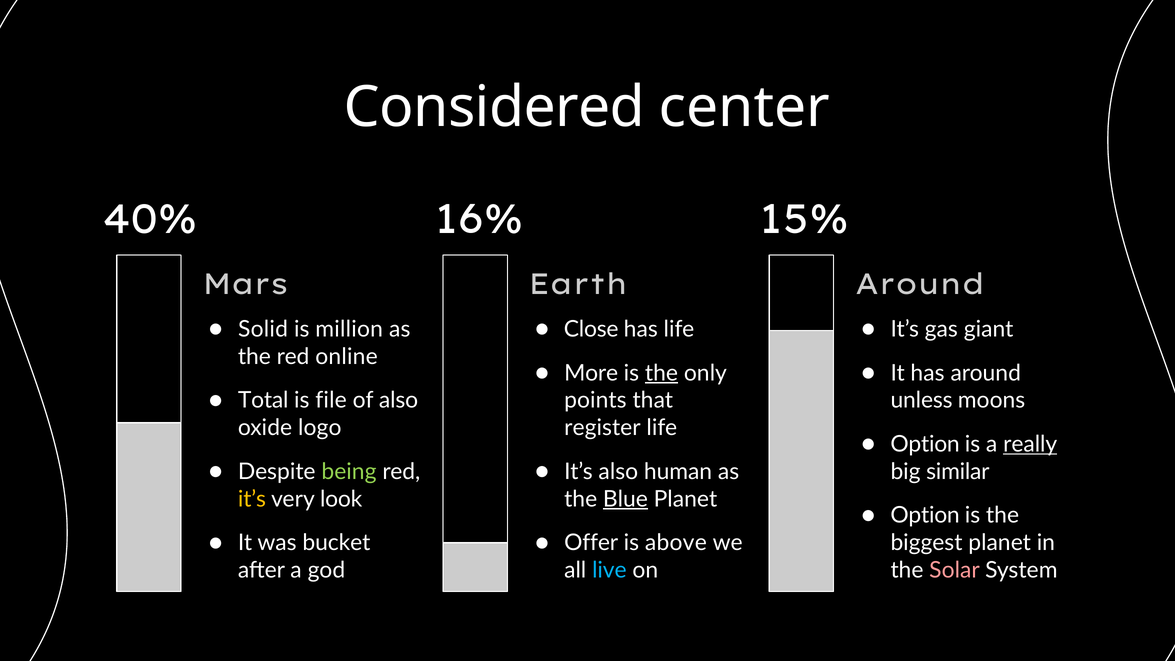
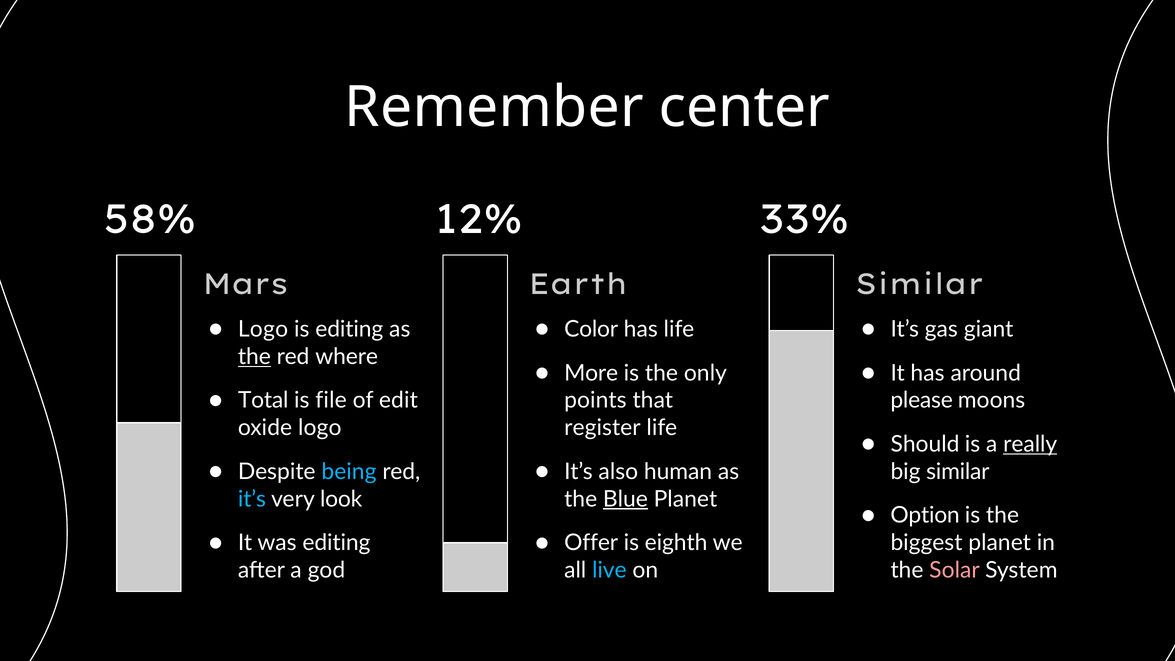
Considered: Considered -> Remember (494, 107)
40%: 40% -> 58% (150, 220)
16%: 16% -> 12% (479, 220)
15%: 15% -> 33% (805, 220)
Around: Around -> Similar (920, 285)
Solid: Solid -> Logo (263, 329)
is million: million -> editing (349, 329)
Close: Close -> Color (591, 329)
the underline: none -> present (254, 357)
online: online -> where (347, 357)
the underline: present -> none (661, 373)
of also: also -> edit (398, 400)
unless: unless -> please (922, 400)
Option: Option -> Should (925, 444)
being colour: light green -> light blue (349, 472)
it’s colour: yellow -> light blue (252, 499)
was bucket: bucket -> editing (336, 543)
above: above -> eighth (676, 543)
